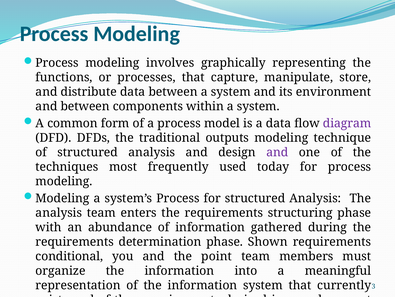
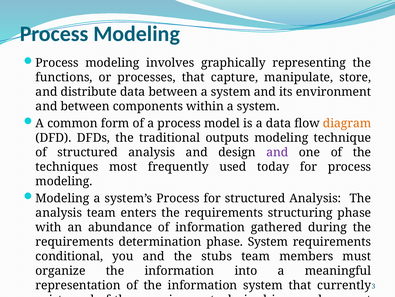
diagram colour: purple -> orange (347, 123)
phase Shown: Shown -> System (268, 241)
point: point -> stubs (217, 256)
